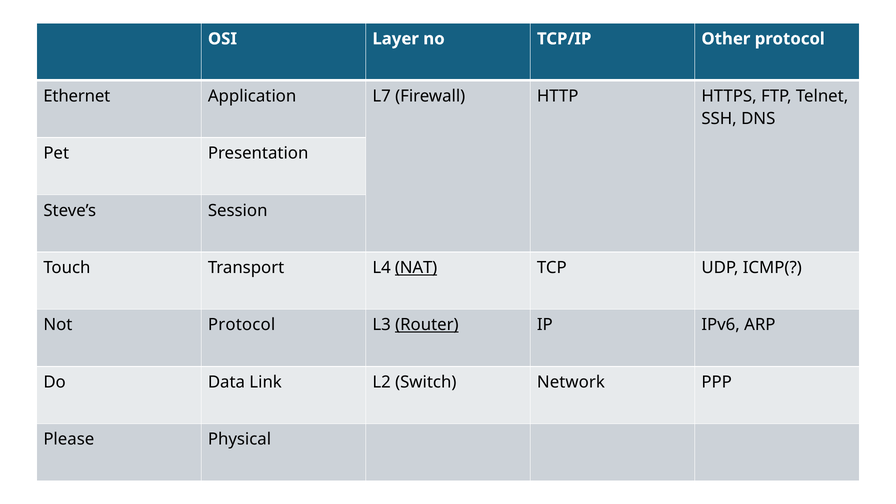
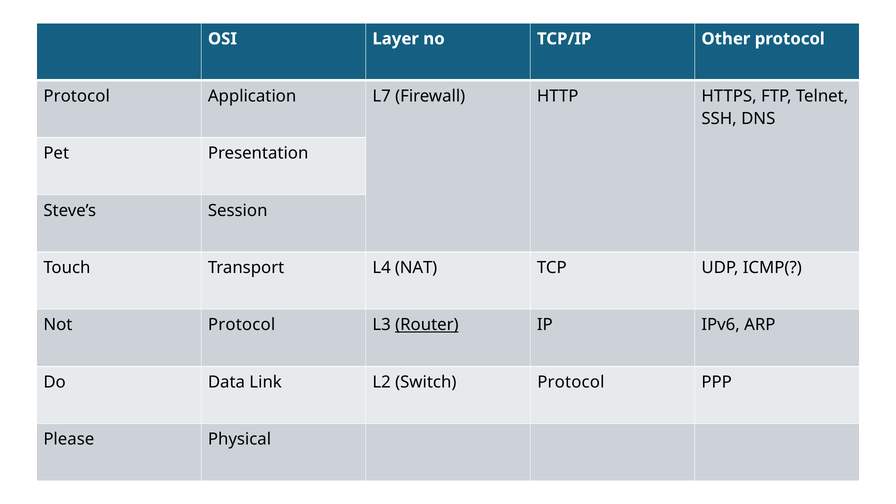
Ethernet: Ethernet -> Protocol (77, 96)
NAT underline: present -> none (416, 268)
Switch Network: Network -> Protocol (571, 382)
